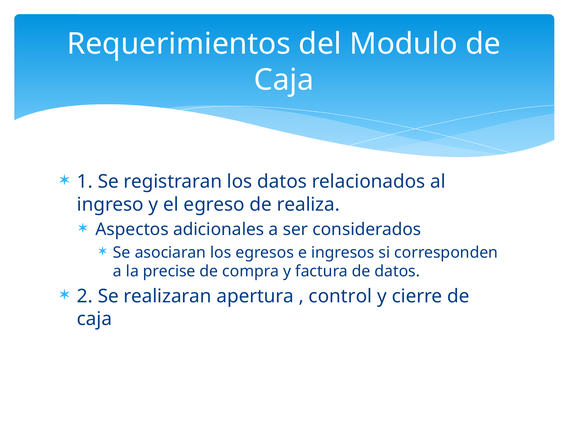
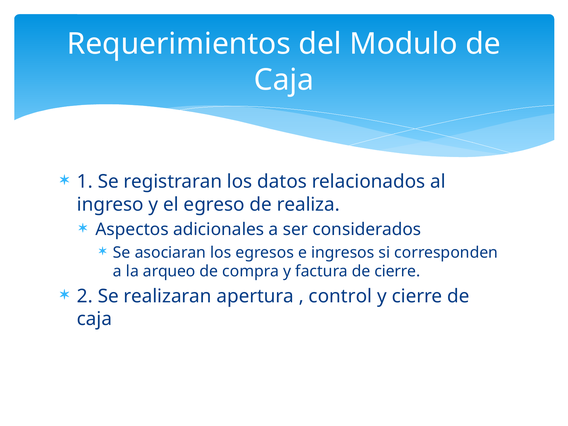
precise: precise -> arqueo (169, 271)
de datos: datos -> cierre (397, 271)
